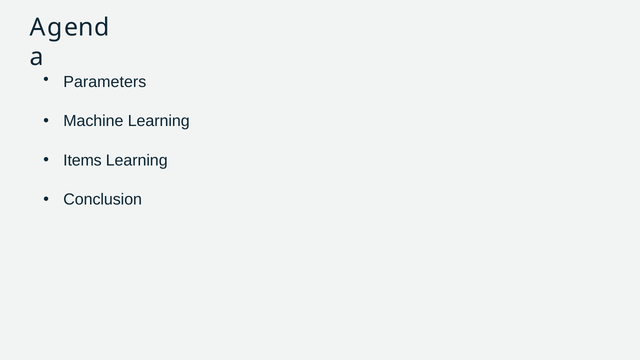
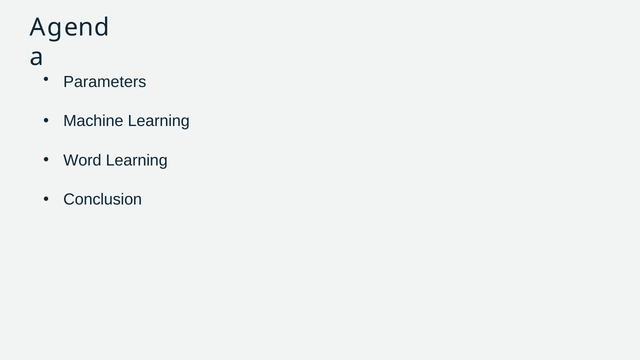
Items: Items -> Word (82, 161)
